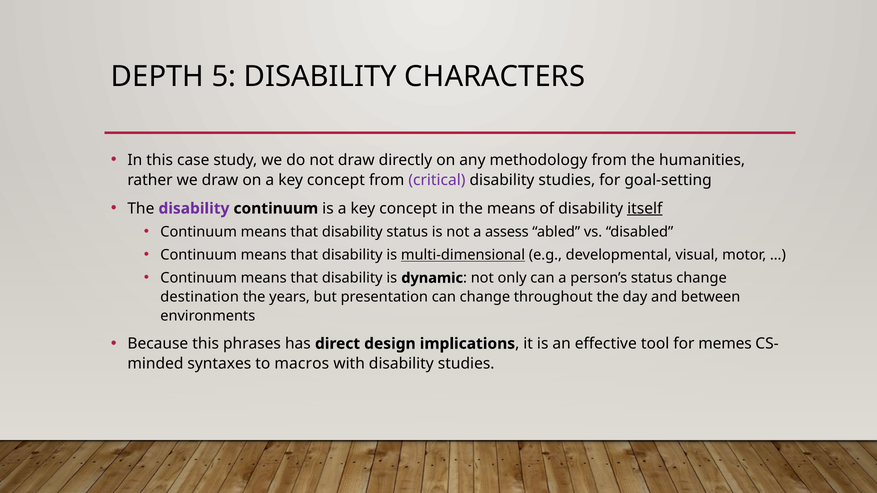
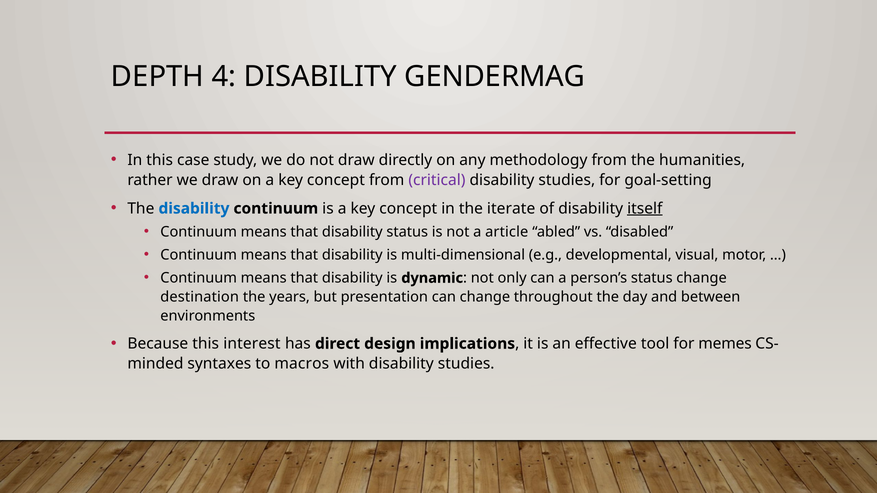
5: 5 -> 4 (224, 77)
CHARACTERS: CHARACTERS -> GENDERMAG (495, 77)
disability colour: purple -> blue (194, 209)
the means: means -> iterate (511, 209)
assess: assess -> article (507, 232)
multi-dimensional underline: present -> none (463, 255)
phrases: phrases -> interest (252, 344)
